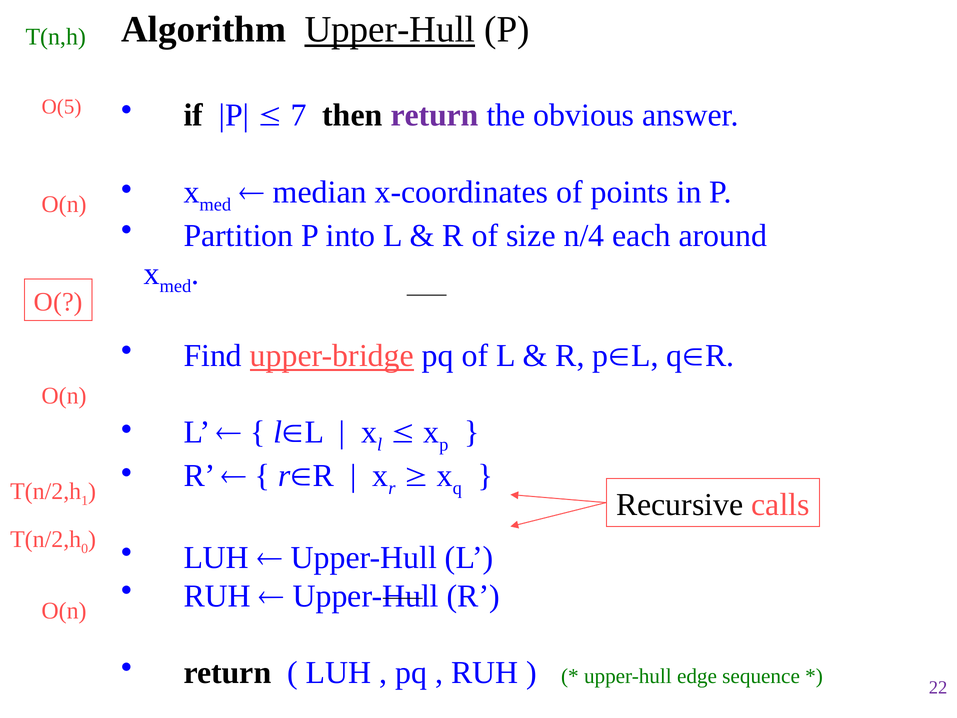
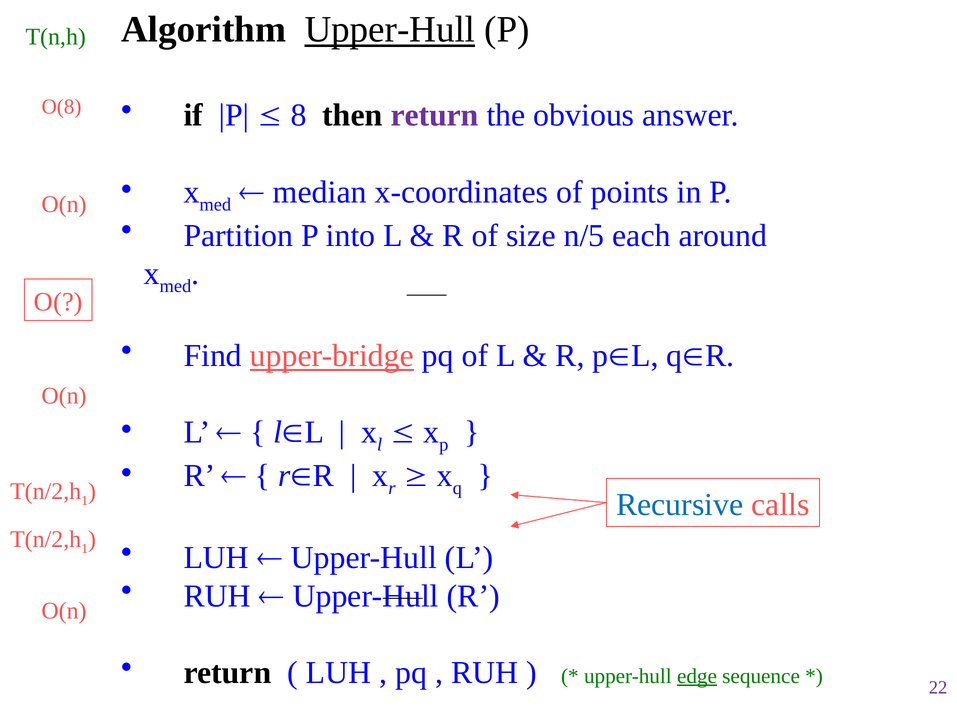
O(5: O(5 -> O(8 (62, 107)
7: 7 -> 8 (299, 115)
n/4: n/4 -> n/5 (584, 236)
Recursive colour: black -> blue (680, 505)
0: 0 -> 1 (85, 548)
edge underline: none -> present (697, 676)
